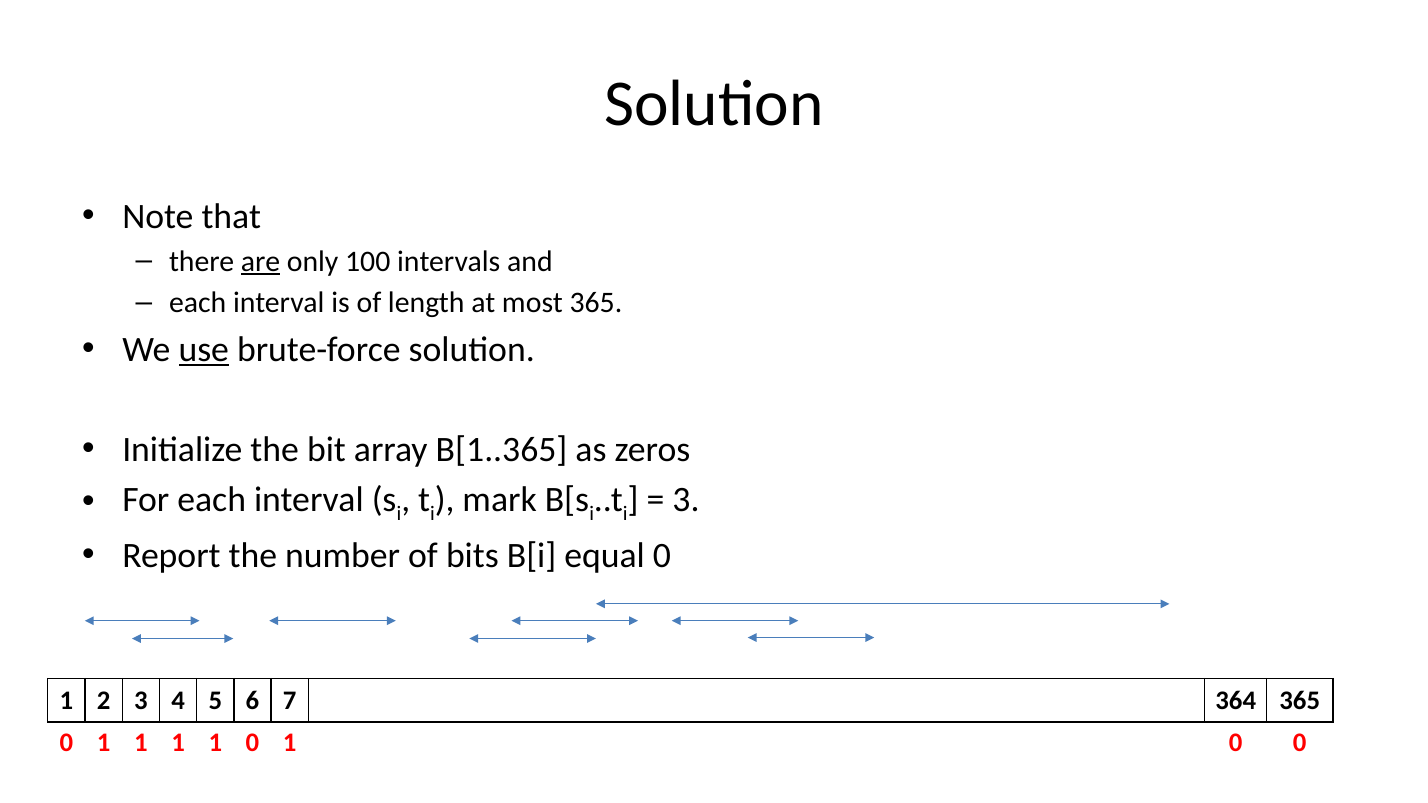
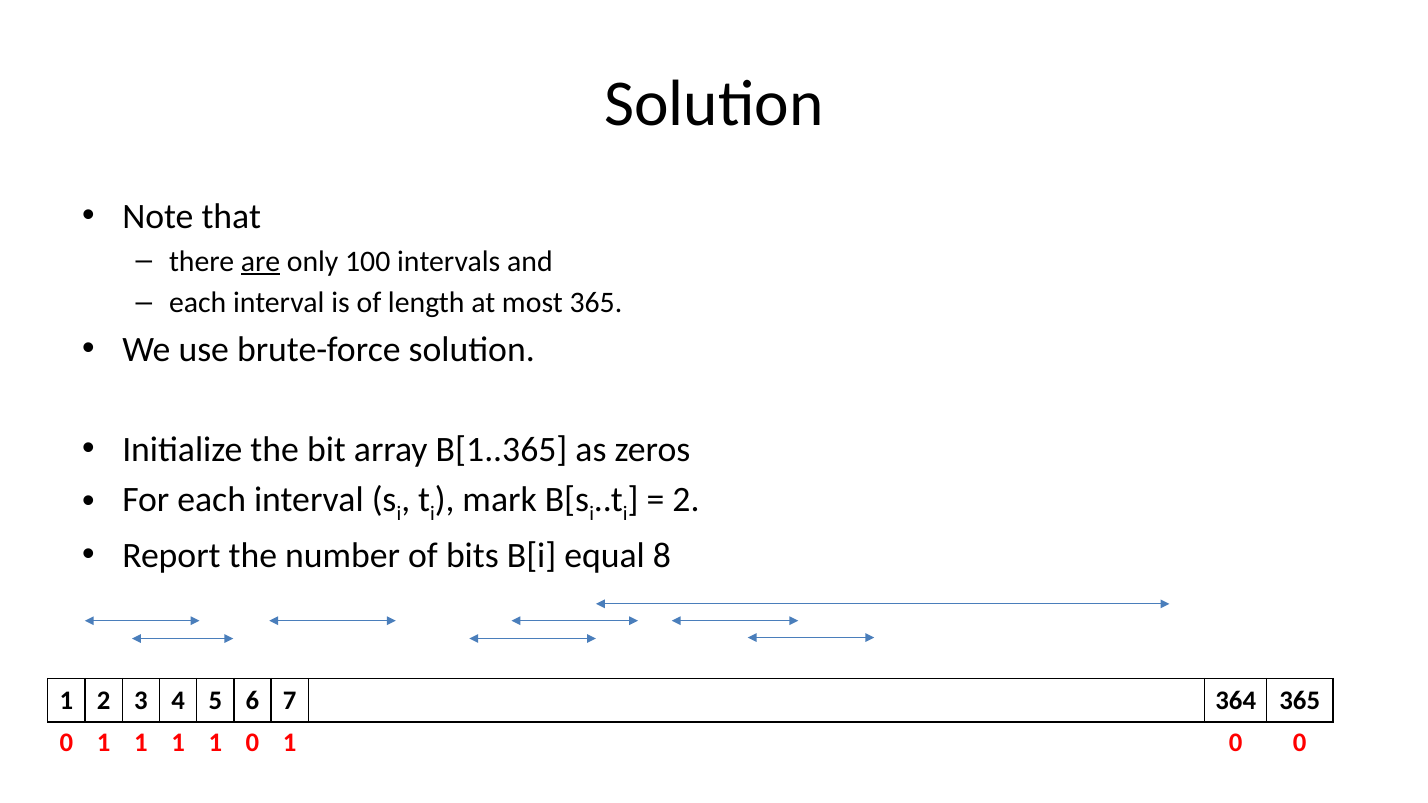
use underline: present -> none (204, 350)
3: 3 -> 2 (686, 500)
equal 0: 0 -> 8 (662, 556)
